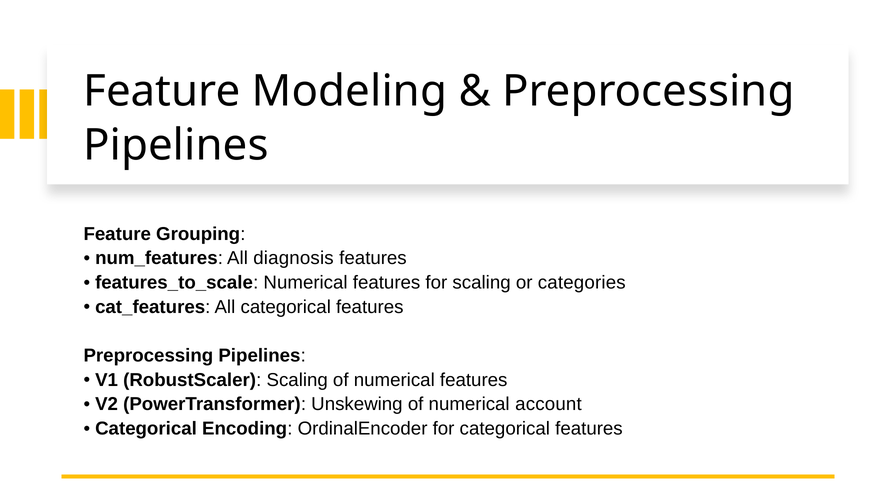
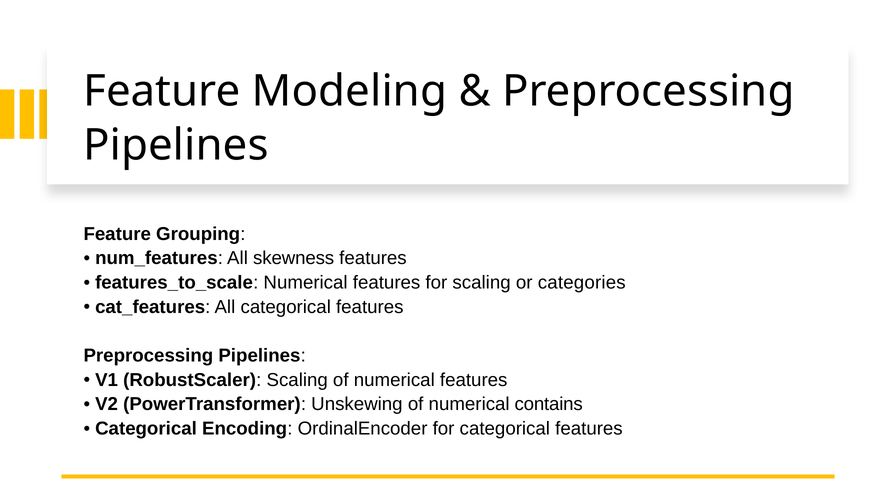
diagnosis: diagnosis -> skewness (294, 258)
account: account -> contains (549, 404)
